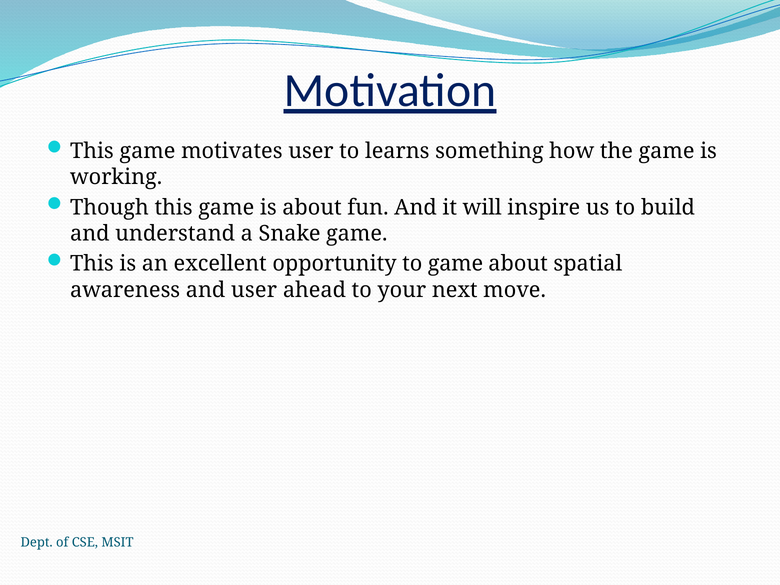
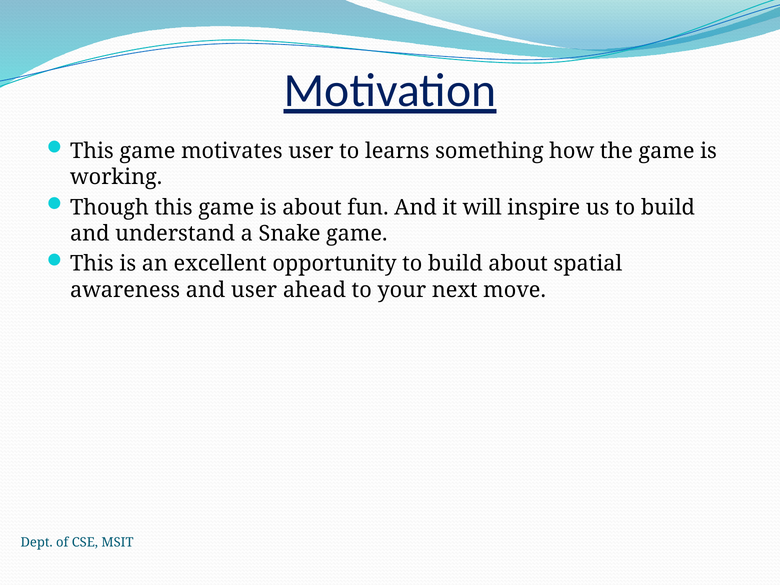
opportunity to game: game -> build (455, 264)
